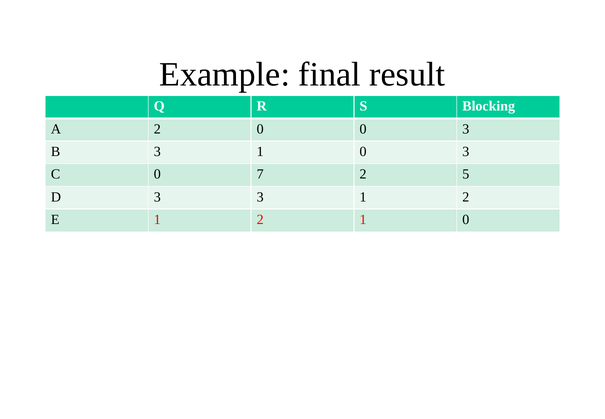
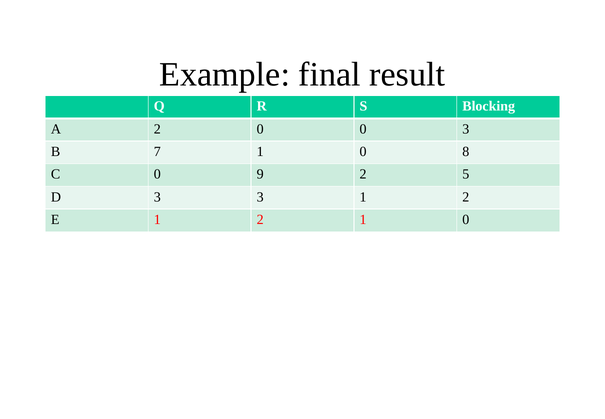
B 3: 3 -> 7 (157, 152)
1 0 3: 3 -> 8 (466, 152)
7: 7 -> 9 (260, 174)
